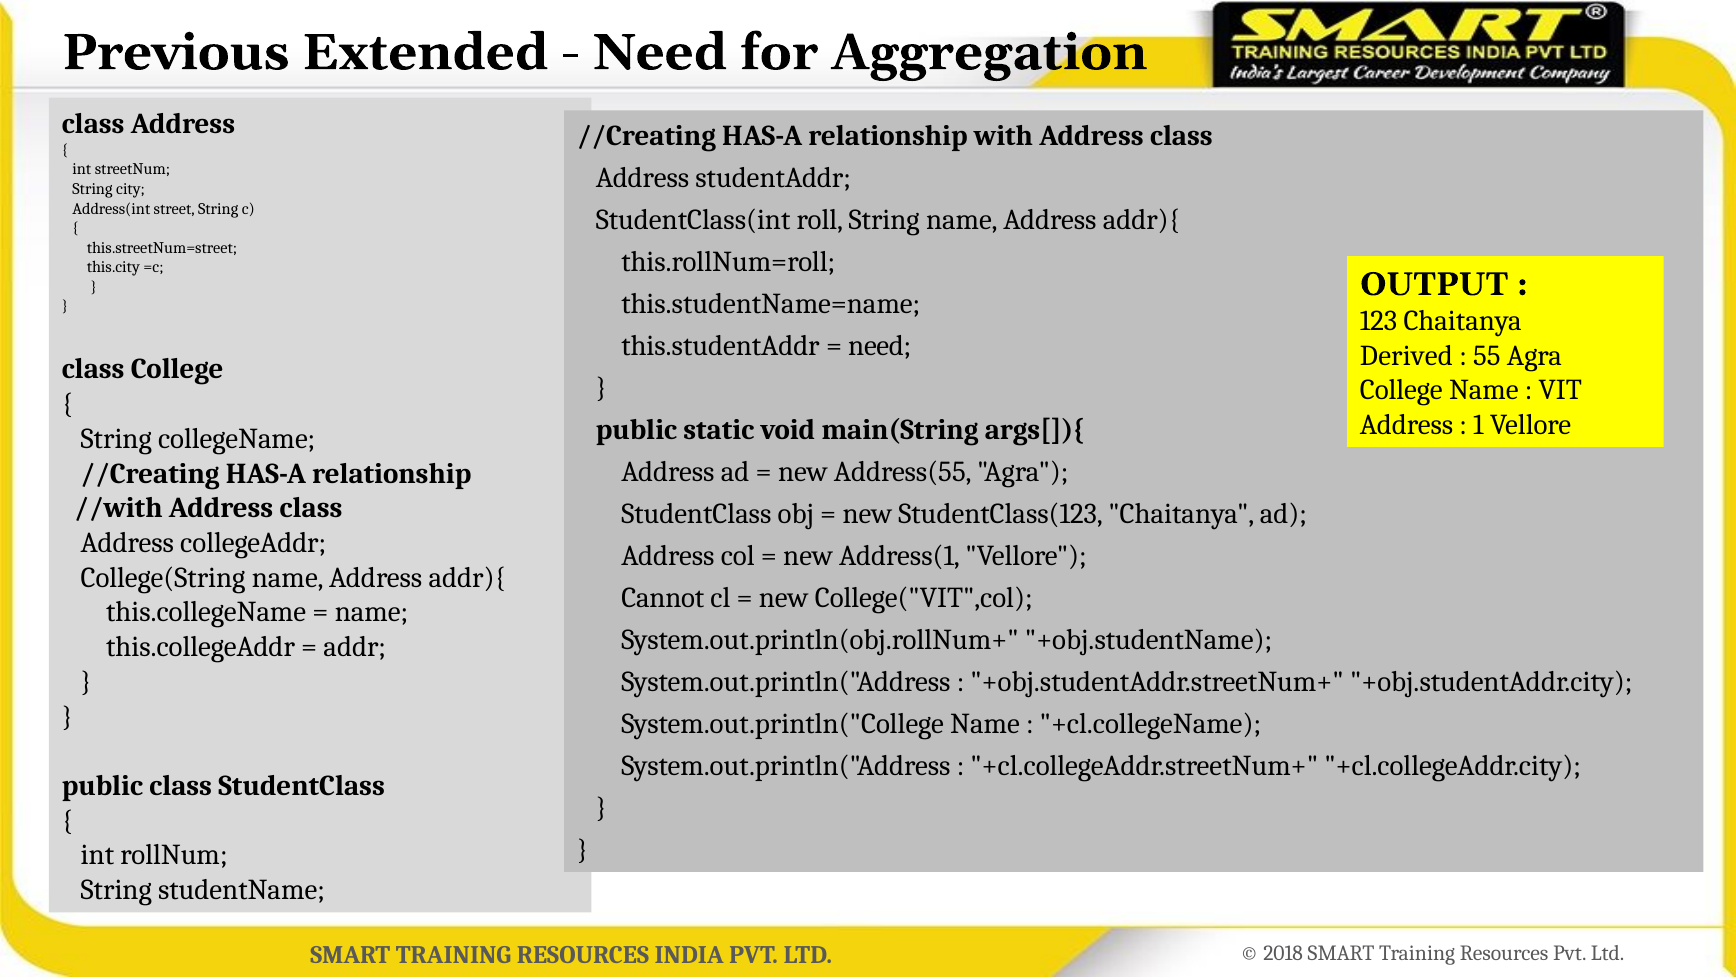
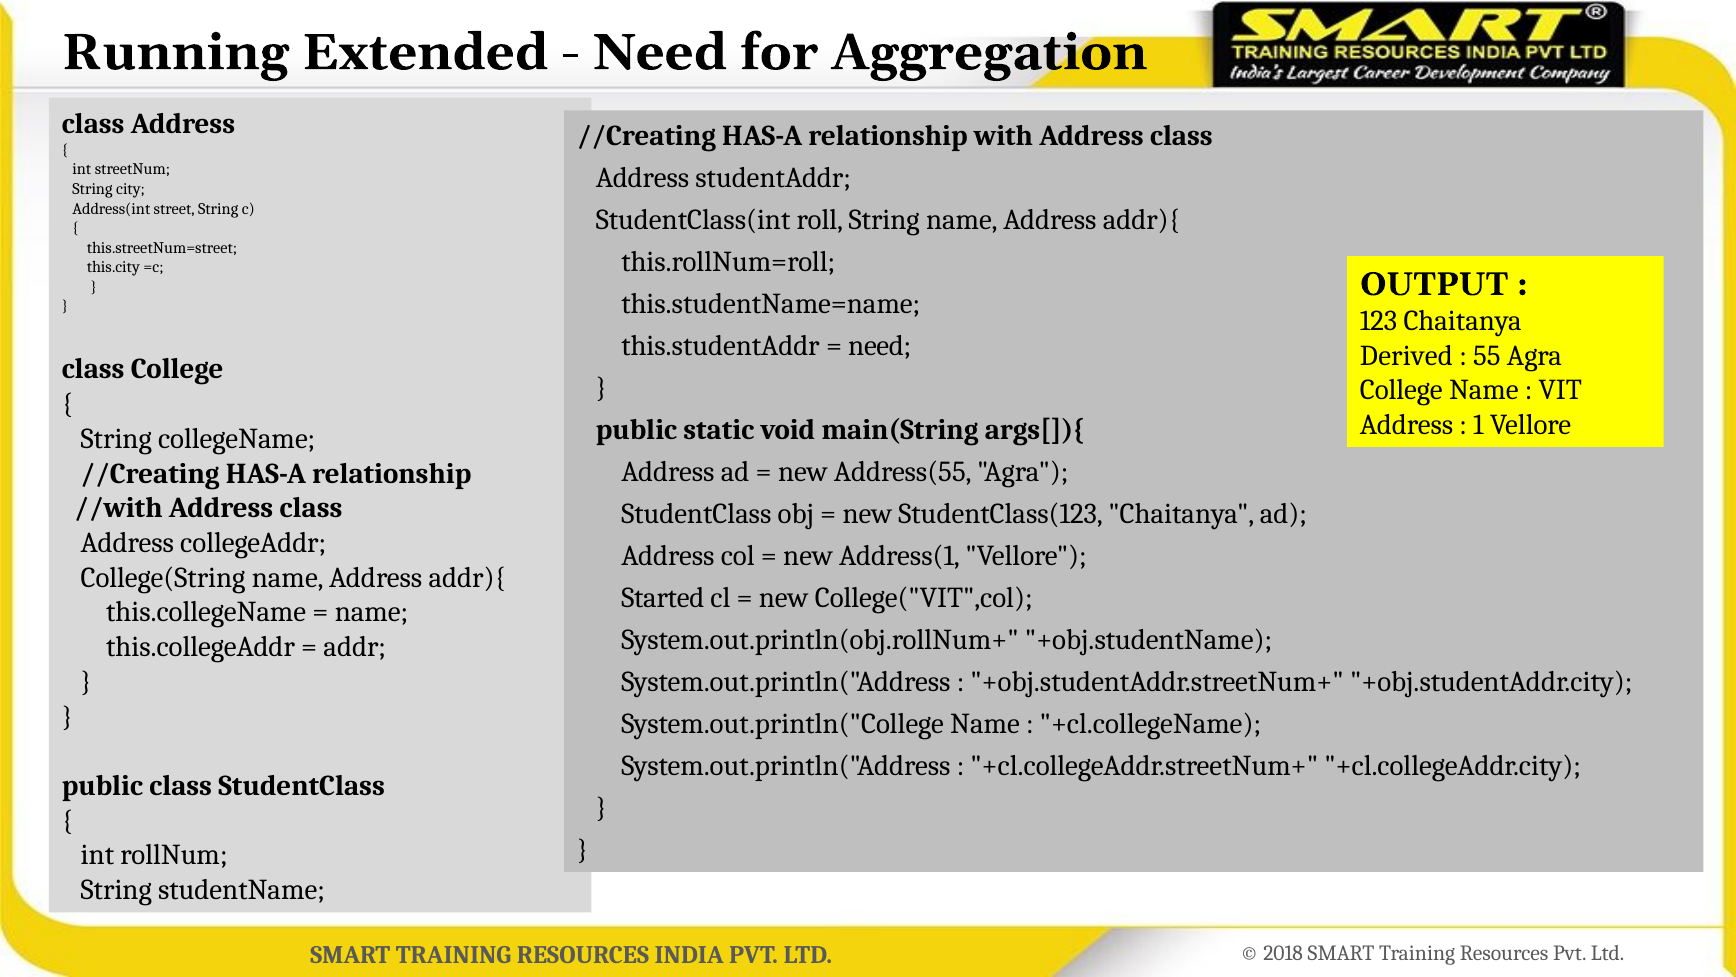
Previous: Previous -> Running (175, 52)
Cannot: Cannot -> Started (663, 598)
